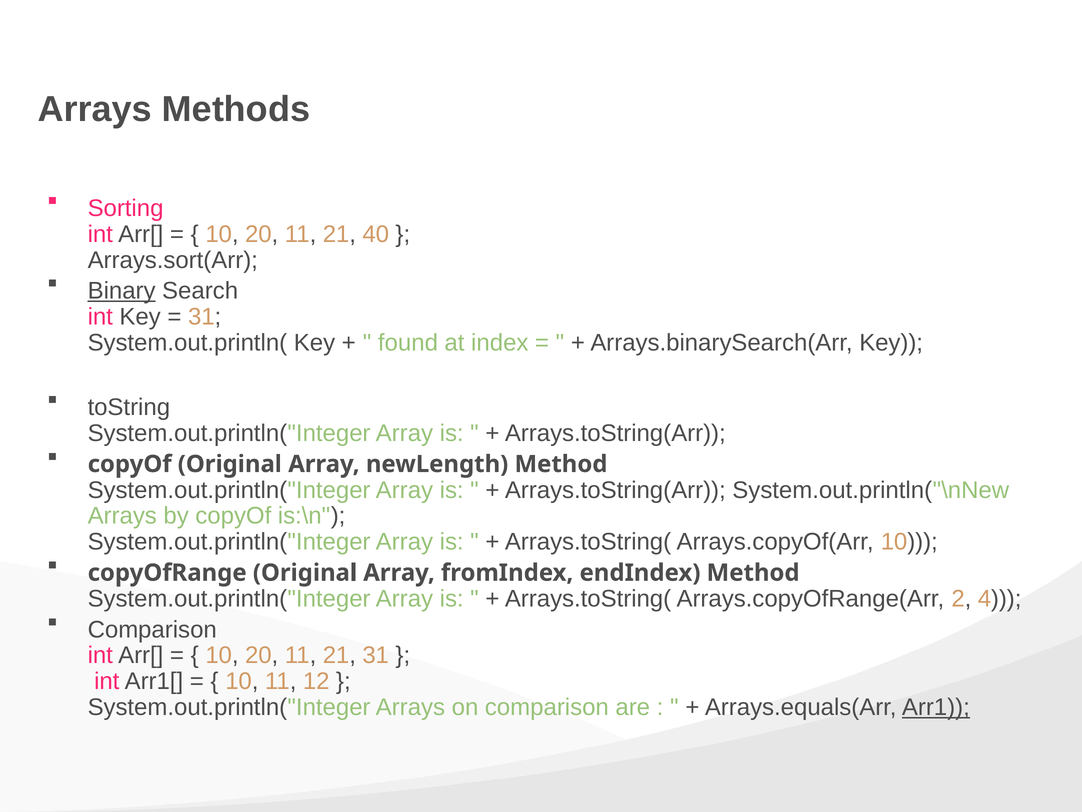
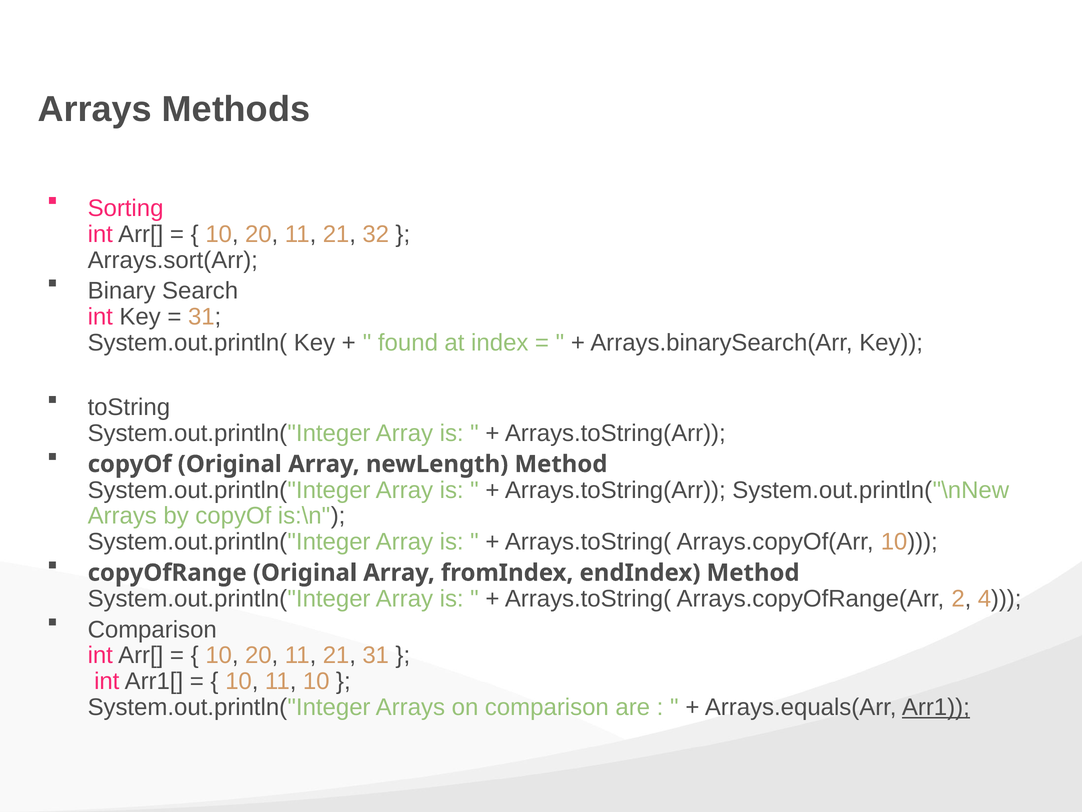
40: 40 -> 32 (376, 234)
Binary underline: present -> none (122, 291)
11 12: 12 -> 10 (316, 681)
